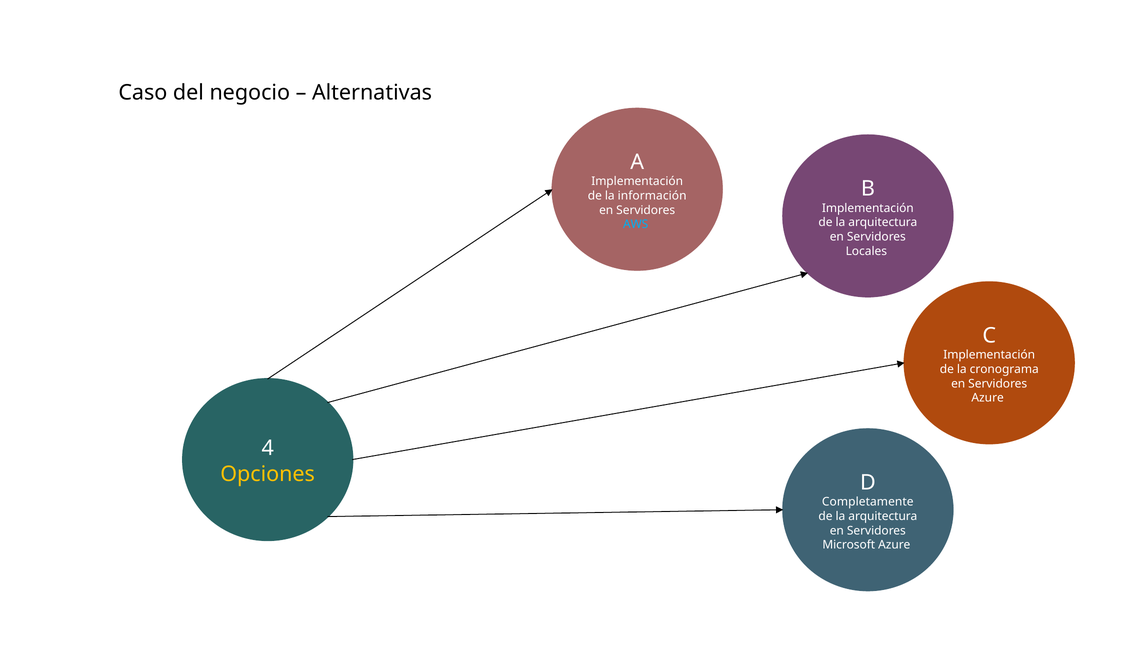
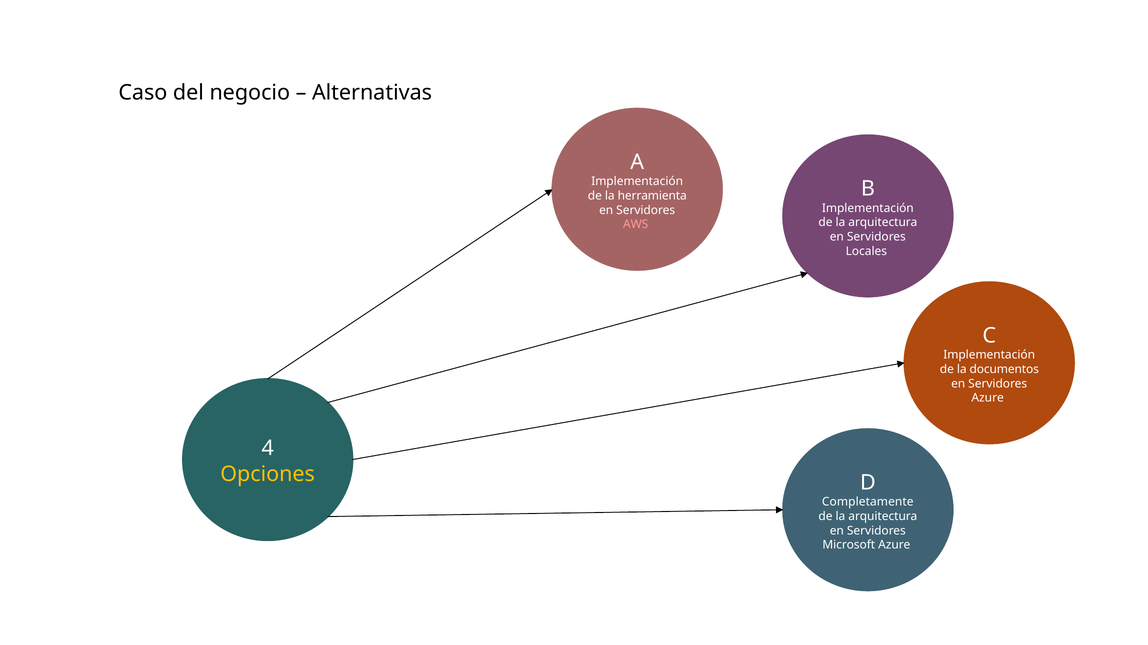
información: información -> herramienta (652, 196)
AWS colour: light blue -> pink (636, 225)
cronograma: cronograma -> documentos (1004, 370)
